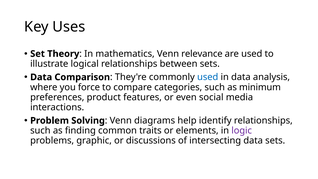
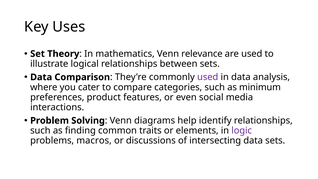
used colour: blue -> purple (208, 77)
force: force -> cater (89, 87)
graphic: graphic -> macros (94, 141)
